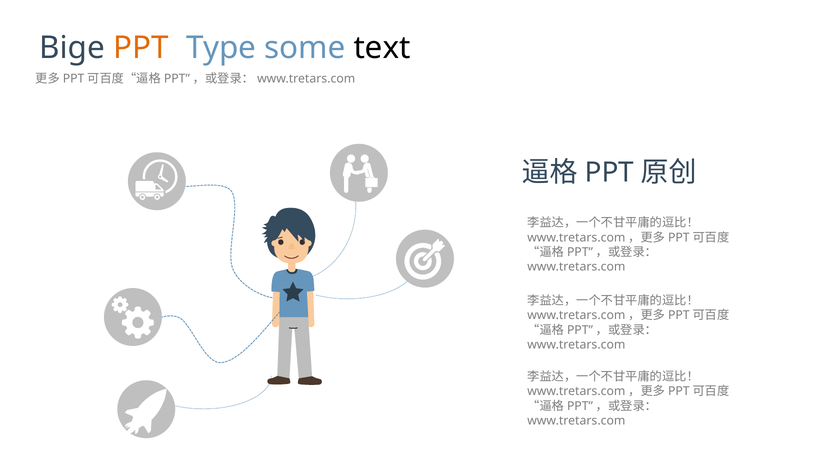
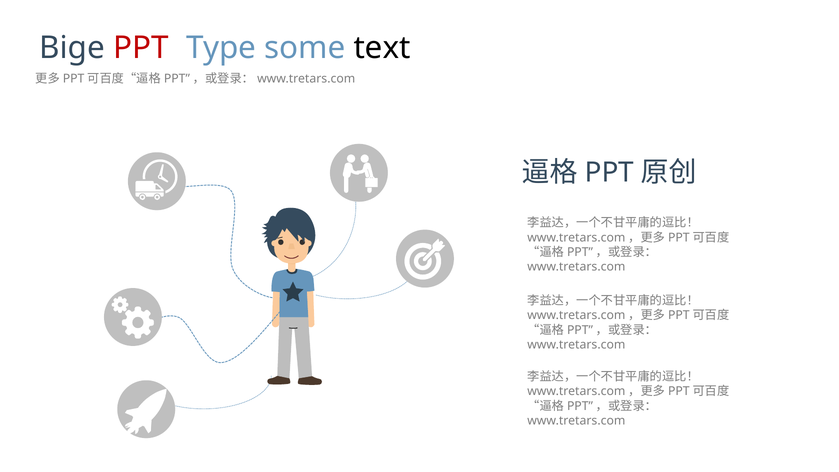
PPT colour: orange -> red (141, 48)
